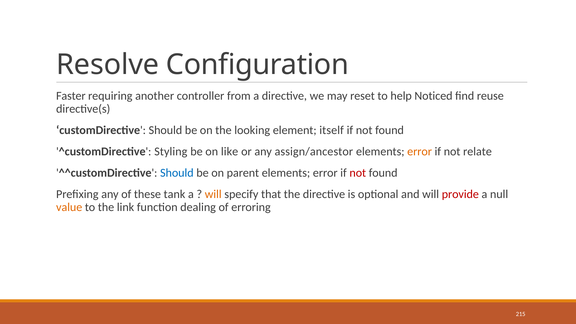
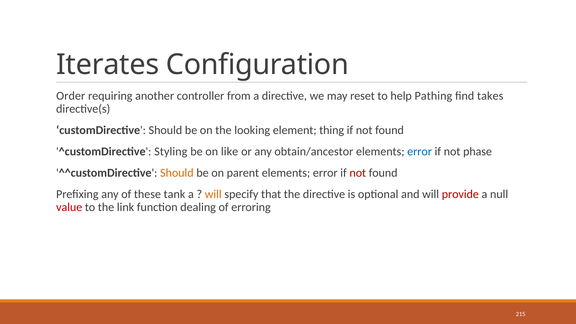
Resolve: Resolve -> Iterates (108, 65)
Faster: Faster -> Order (71, 96)
Noticed: Noticed -> Pathing (433, 96)
reuse: reuse -> takes (490, 96)
itself: itself -> thing (332, 130)
assign/ancestor: assign/ancestor -> obtain/ancestor (314, 152)
error colour: orange -> blue (420, 152)
relate: relate -> phase (478, 152)
Should colour: blue -> orange (177, 173)
value colour: orange -> red (69, 207)
